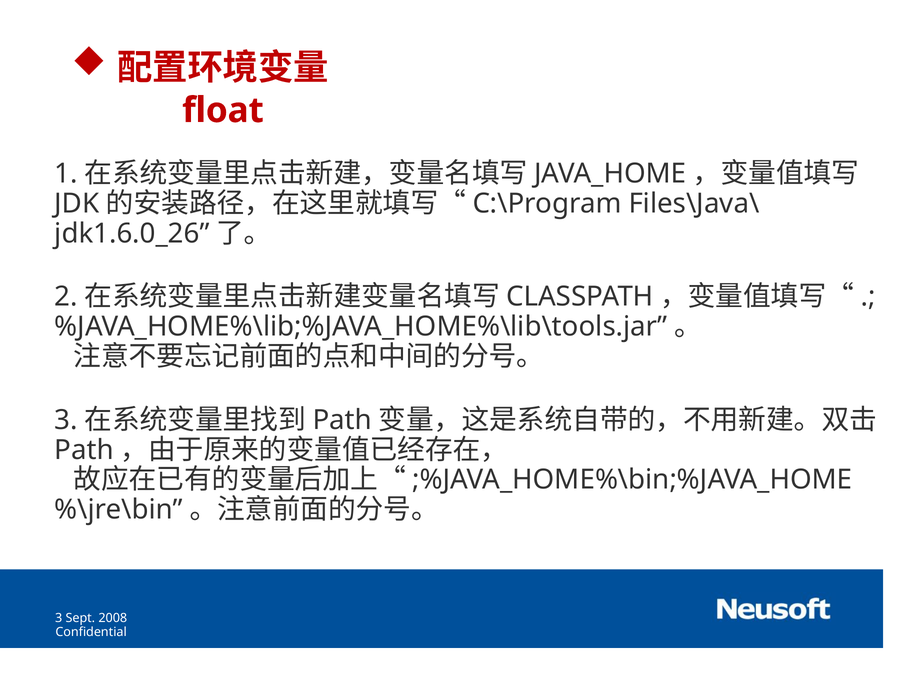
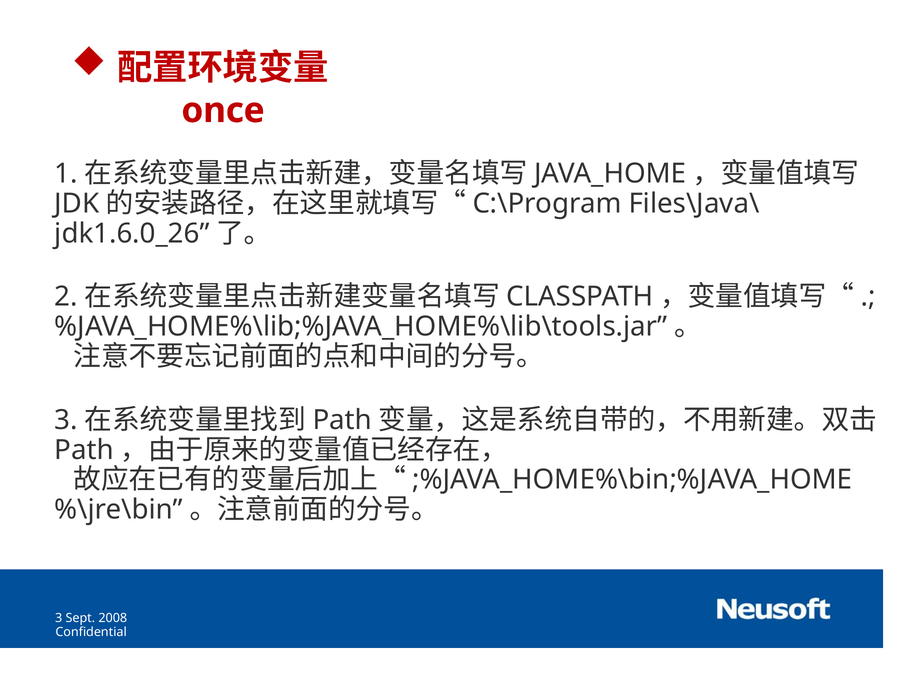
float: float -> once (223, 110)
